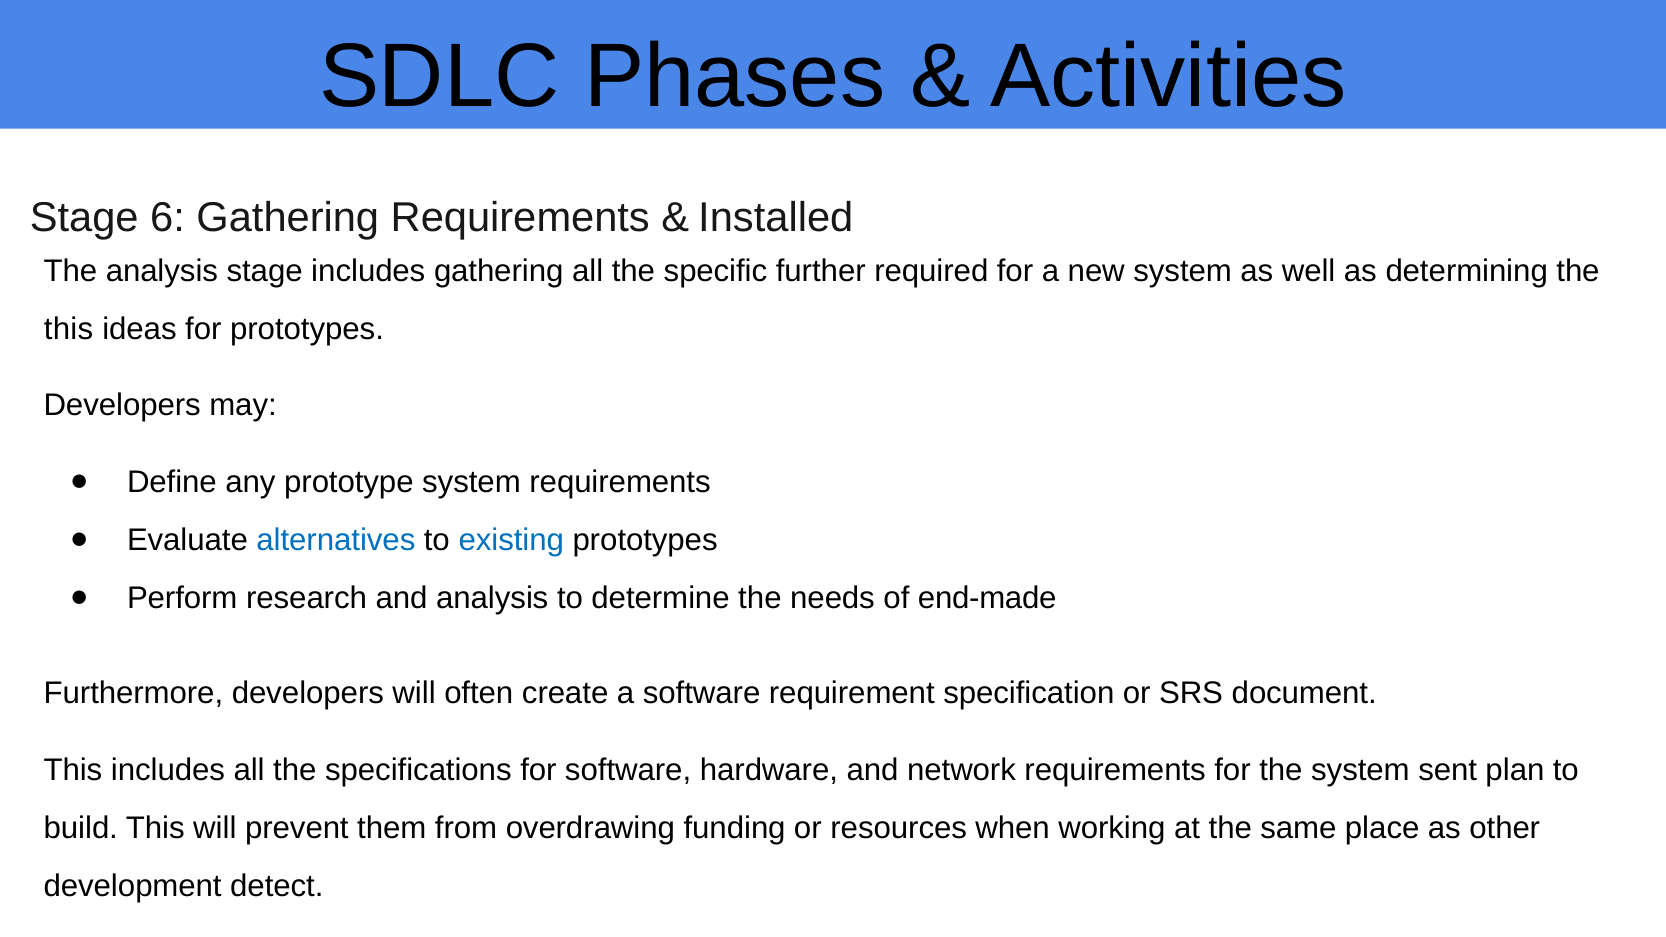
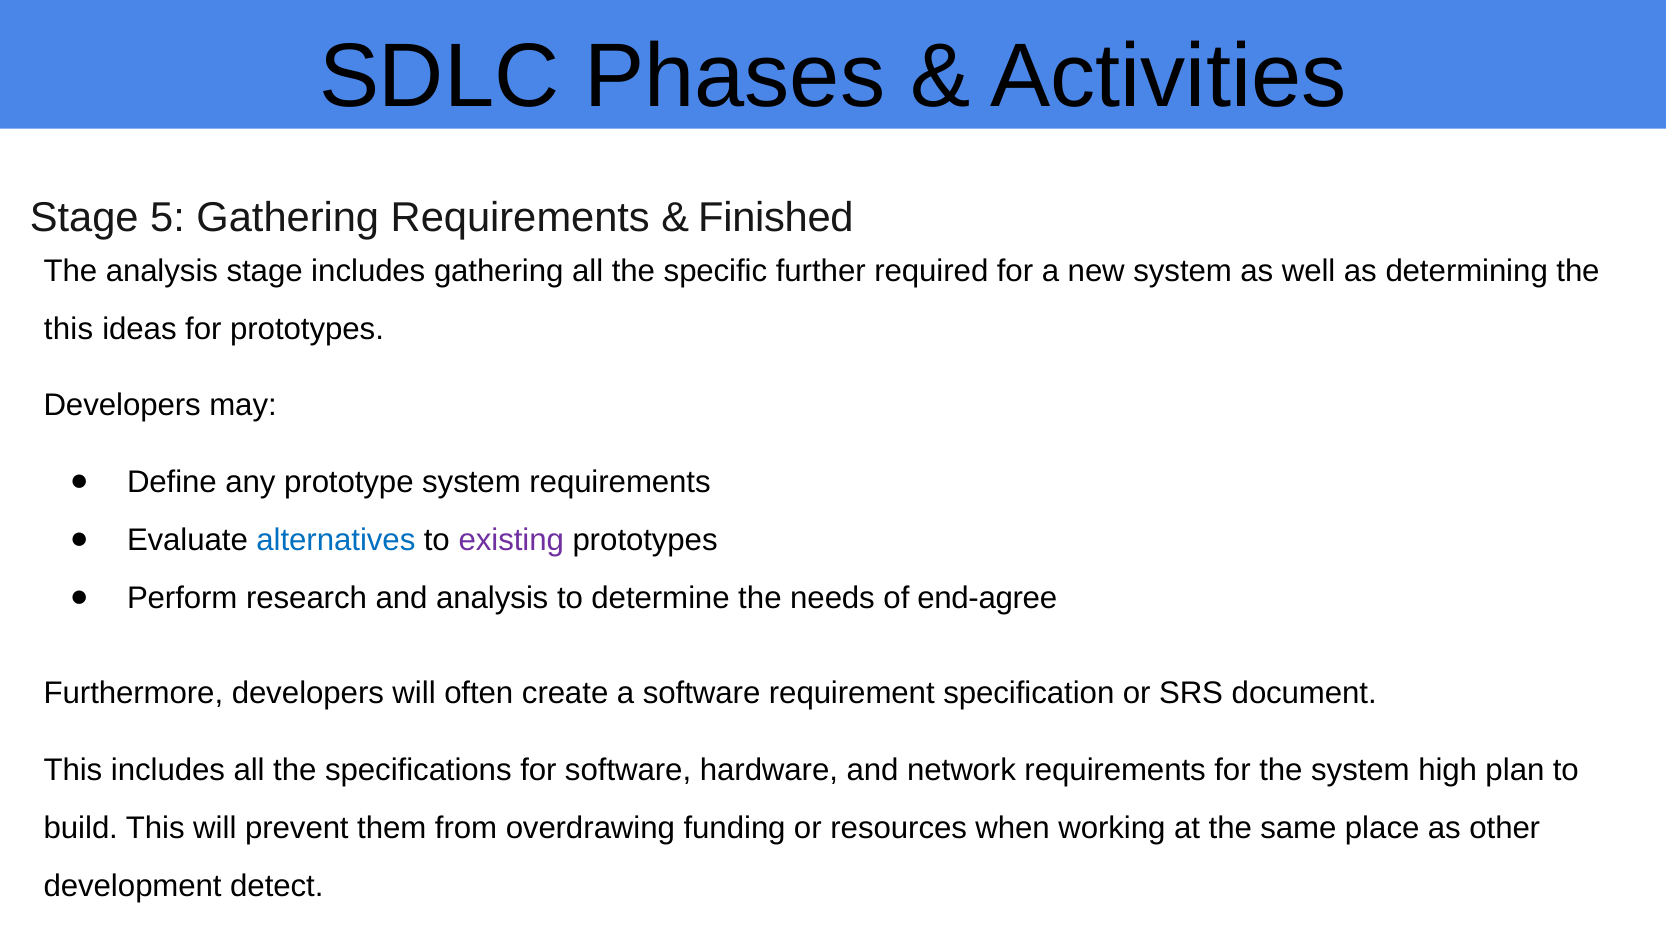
6: 6 -> 5 (168, 218)
Installed: Installed -> Finished (776, 218)
existing colour: blue -> purple (511, 540)
end-made: end-made -> end-agree (987, 598)
sent: sent -> high (1448, 770)
